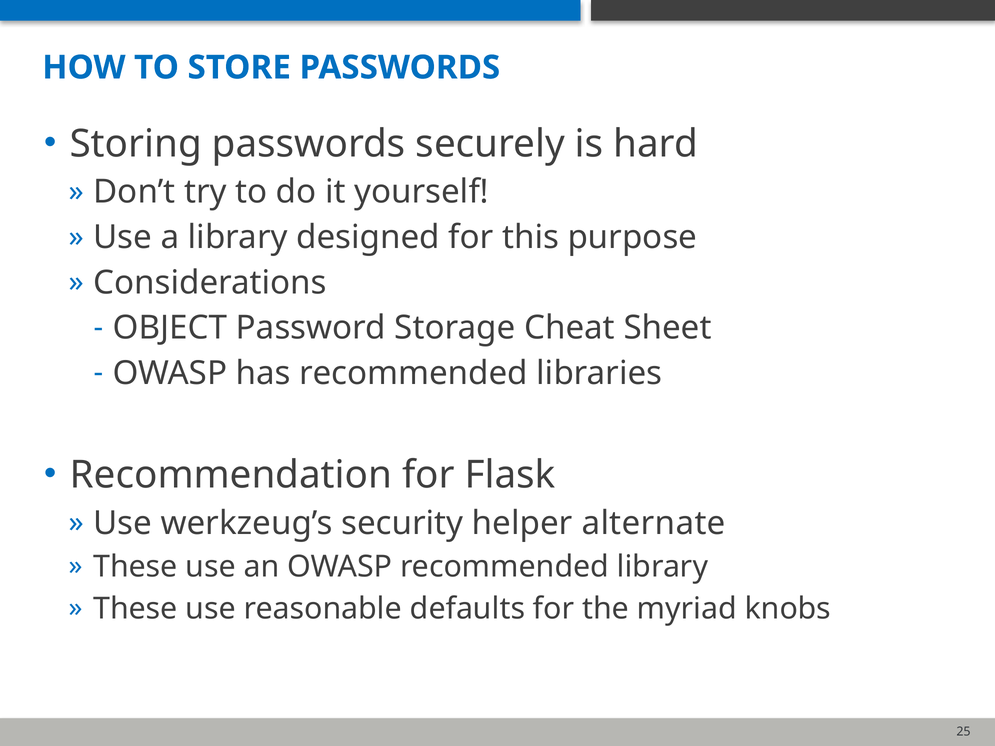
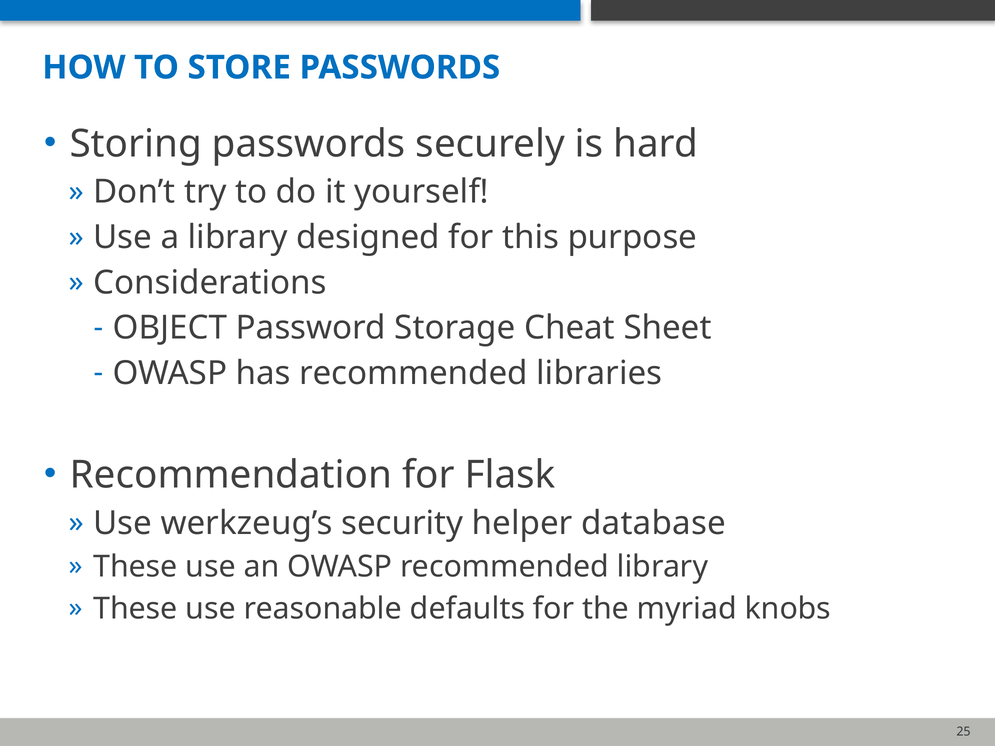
alternate: alternate -> database (654, 523)
